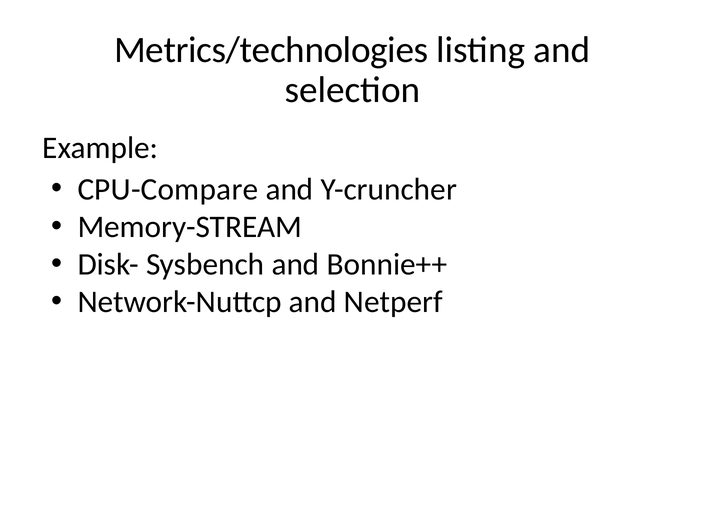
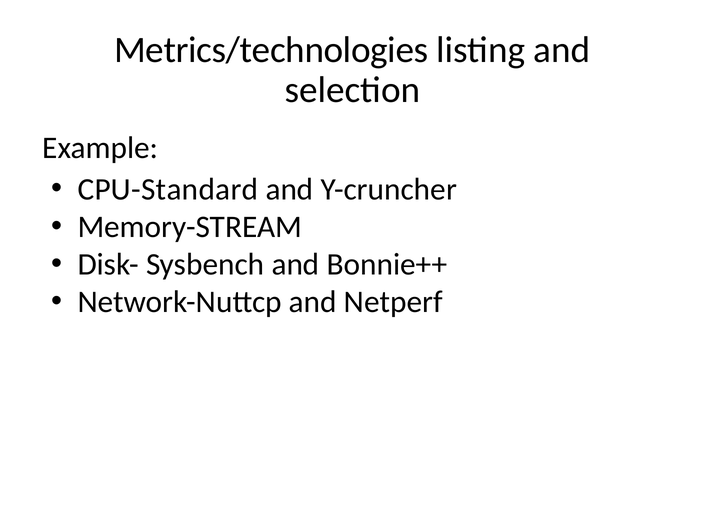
CPU-Compare: CPU-Compare -> CPU-Standard (168, 189)
